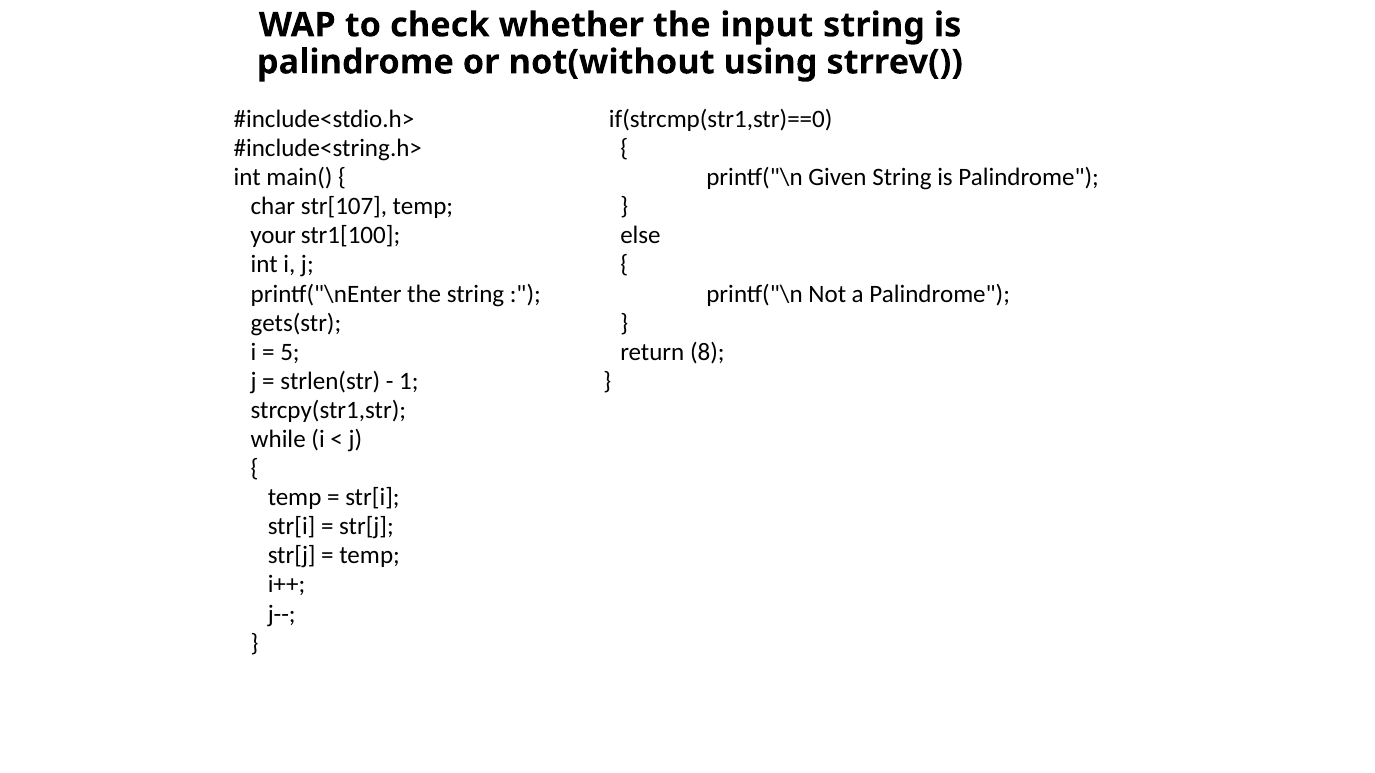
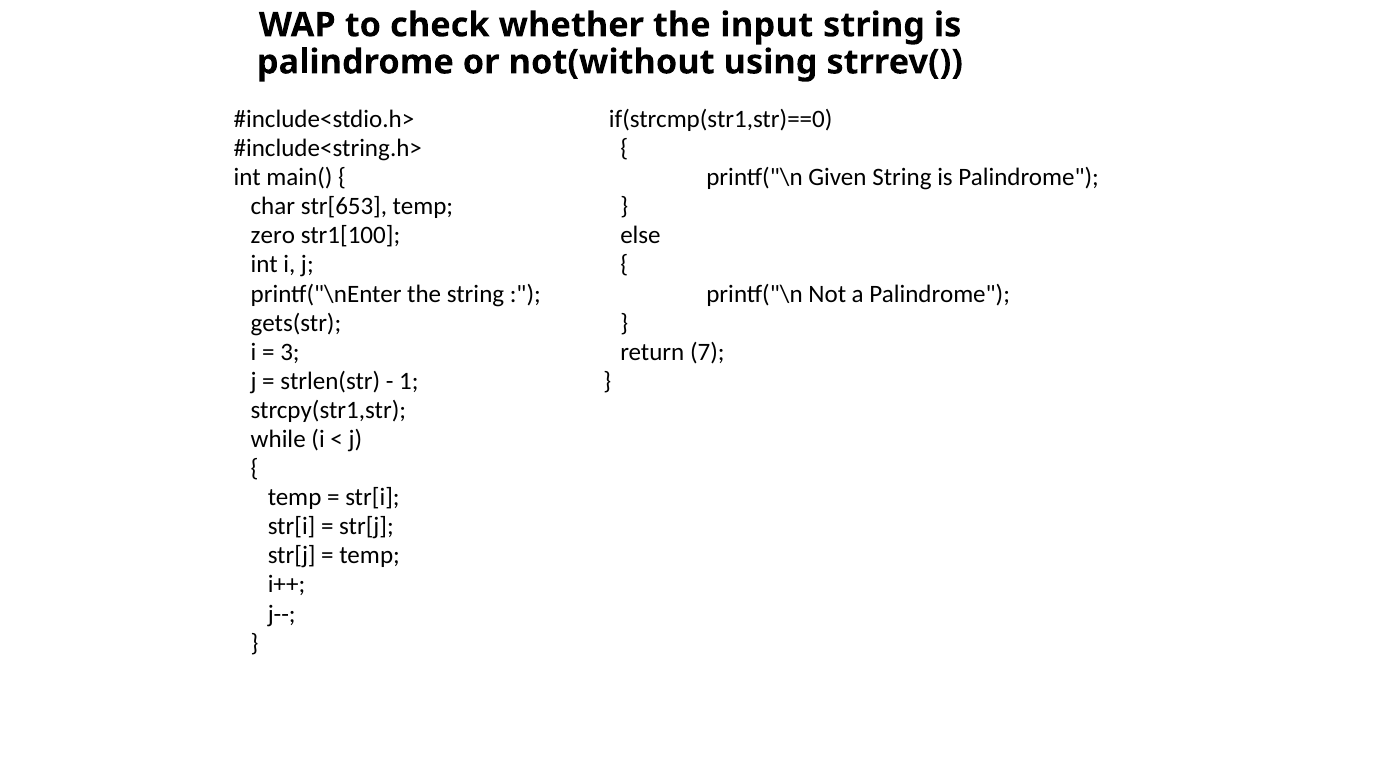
str[107: str[107 -> str[653 (344, 207)
your: your -> zero (273, 236)
5: 5 -> 3 (290, 352)
8: 8 -> 7 (707, 352)
